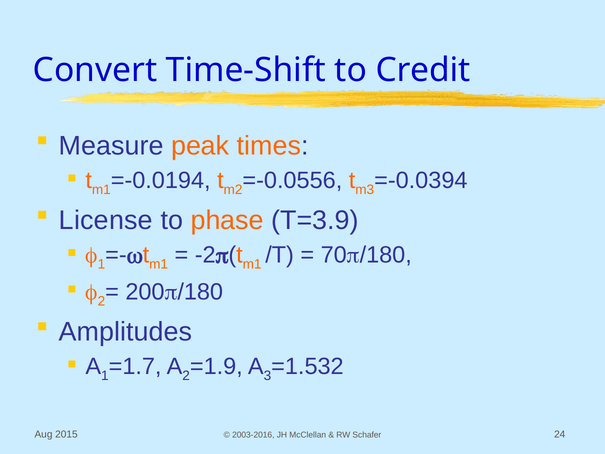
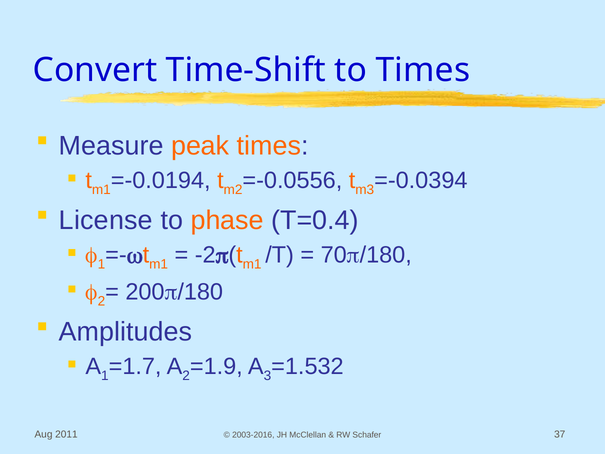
to Credit: Credit -> Times (423, 70)
T=3.9: T=3.9 -> T=0.4 (315, 220)
2015: 2015 -> 2011 (66, 434)
24: 24 -> 37 (560, 434)
